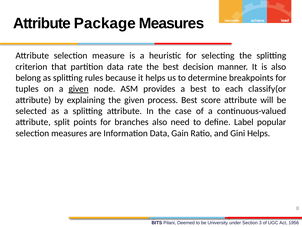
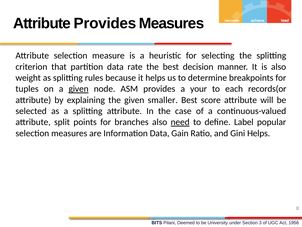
Attribute Package: Package -> Provides (105, 23)
belong: belong -> weight (28, 78)
a best: best -> your (199, 89)
classify(or: classify(or -> records(or (267, 89)
process: process -> smaller (163, 100)
need underline: none -> present (180, 122)
